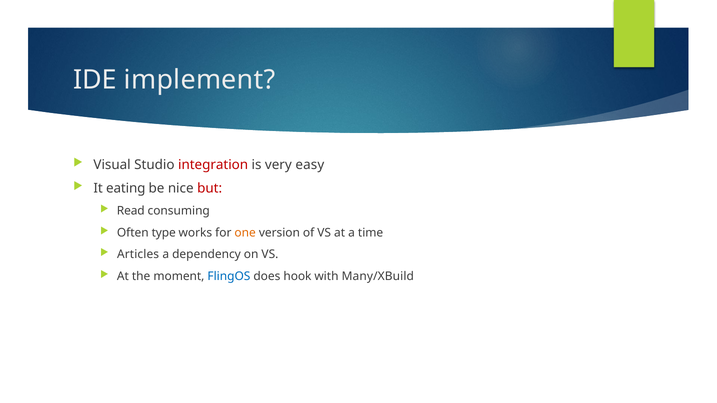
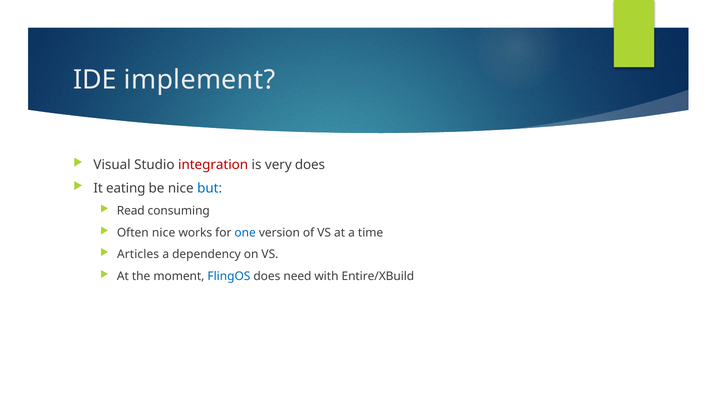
very easy: easy -> does (310, 165)
but colour: red -> blue (210, 188)
Often type: type -> nice (164, 233)
one colour: orange -> blue (245, 233)
hook: hook -> need (297, 276)
Many/XBuild: Many/XBuild -> Entire/XBuild (378, 276)
